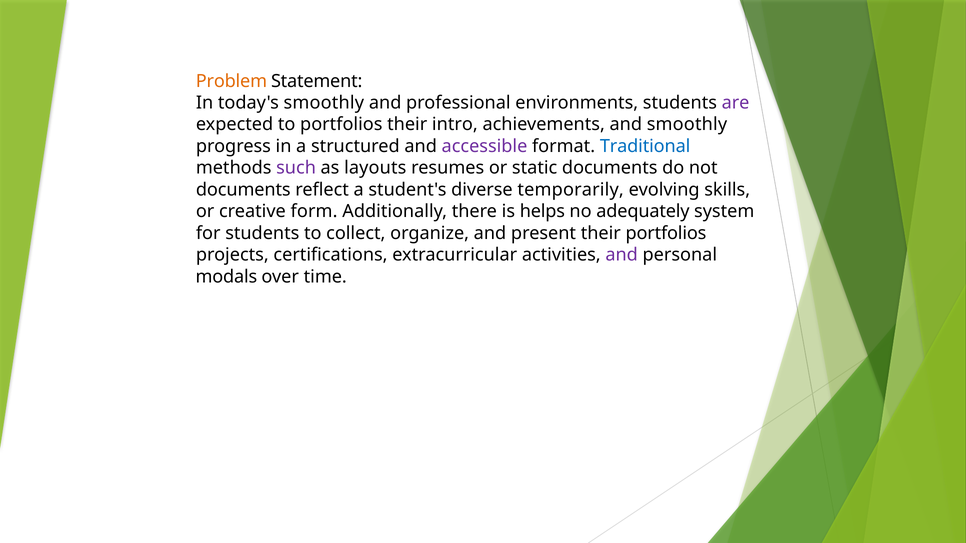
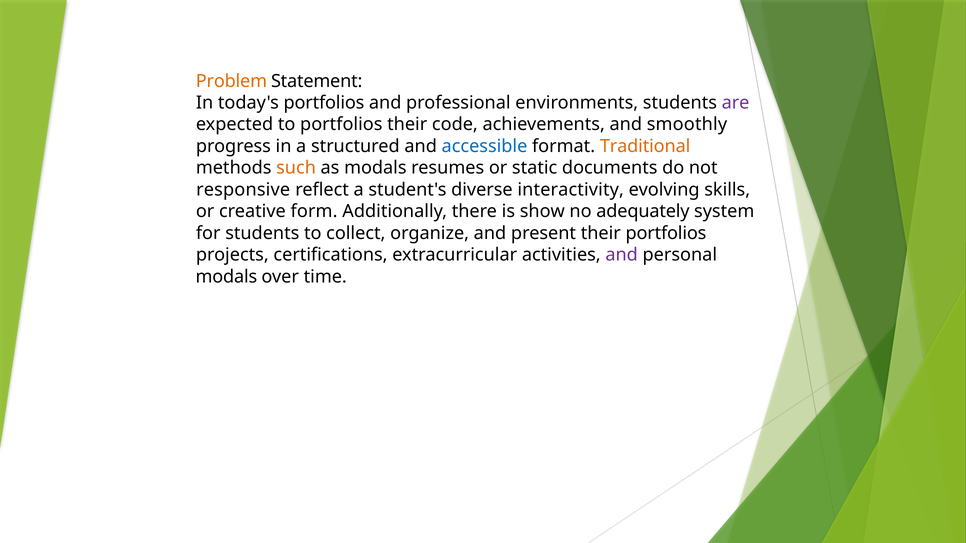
today's smoothly: smoothly -> portfolios (324, 103)
intro: intro -> code (455, 125)
accessible colour: purple -> blue (484, 146)
Traditional colour: blue -> orange (645, 146)
such colour: purple -> orange (296, 168)
as layouts: layouts -> modals (375, 168)
documents: documents -> responsive (243, 190)
temporarily: temporarily -> interactivity (571, 190)
helps: helps -> show (542, 212)
